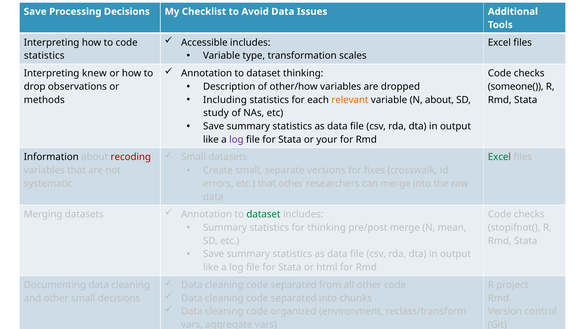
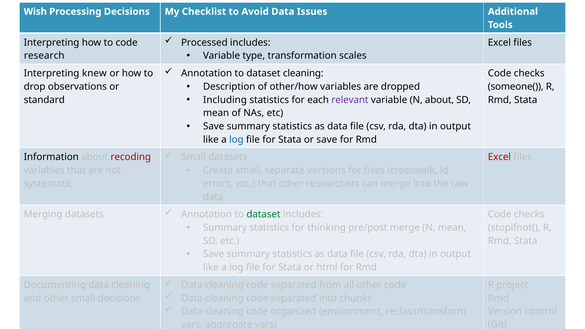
Save: Save -> Wish (35, 12)
Accessible: Accessible -> Processed (204, 42)
statistics: statistics -> research (44, 56)
dataset thinking: thinking -> cleaning (303, 73)
relevant colour: orange -> purple (350, 100)
methods: methods -> standard (44, 100)
study: study -> mean (216, 113)
log colour: purple -> blue (236, 139)
or your: your -> save (327, 139)
Excel colour: green -> red (499, 157)
